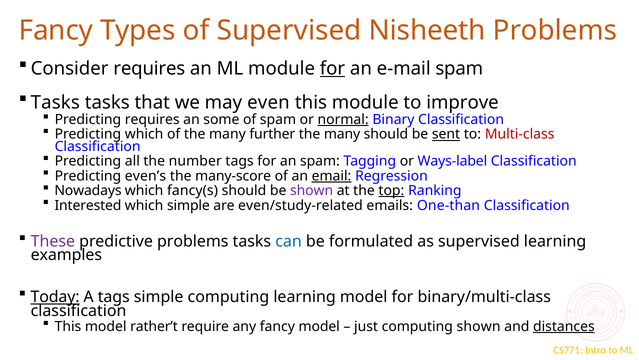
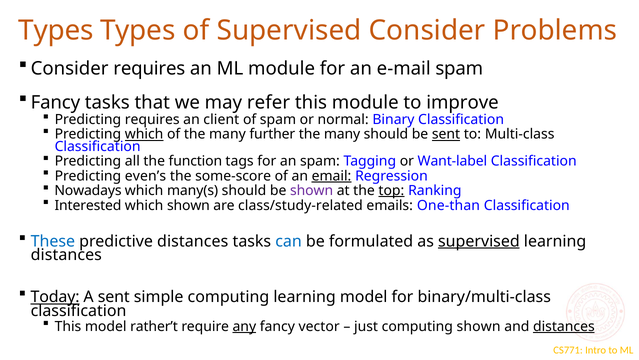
Fancy: Fancy -> Types (56, 30)
Supervised Nisheeth: Nisheeth -> Consider (427, 30)
for underline: present -> none (333, 68)
Tasks: Tasks -> Fancy (55, 102)
even: even -> refer (269, 102)
some: some -> client (221, 119)
normal underline: present -> none (343, 119)
which underline: none -> present (144, 134)
Multi-class colour: red -> black (520, 134)
number: number -> function (195, 161)
Ways-label: Ways-label -> Want-label (452, 161)
many-score: many-score -> some-score (233, 176)
fancy(s: fancy(s -> many(s (193, 190)
which simple: simple -> shown (188, 205)
even/study-related: even/study-related -> class/study-related (300, 205)
These colour: purple -> blue (53, 241)
predictive problems: problems -> distances (193, 241)
supervised underline: none -> present (479, 241)
examples: examples -> distances (66, 255)
A tags: tags -> sent (114, 296)
any underline: none -> present (244, 326)
fancy model: model -> vector (319, 326)
